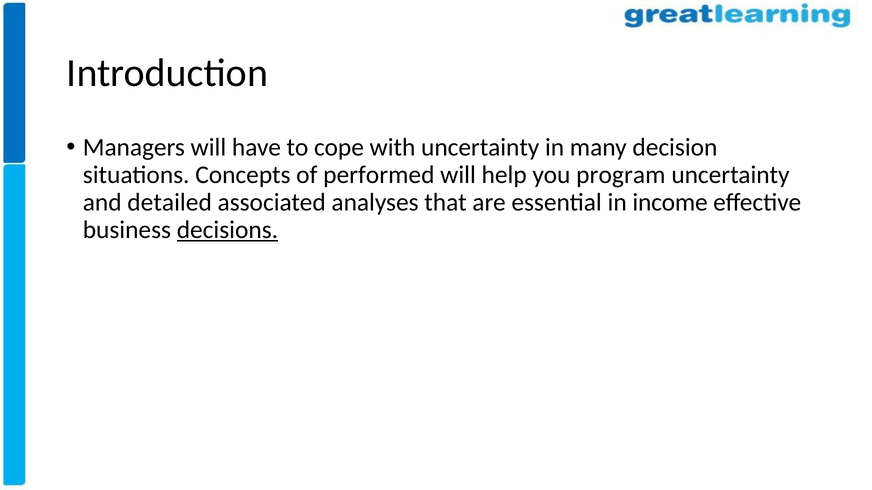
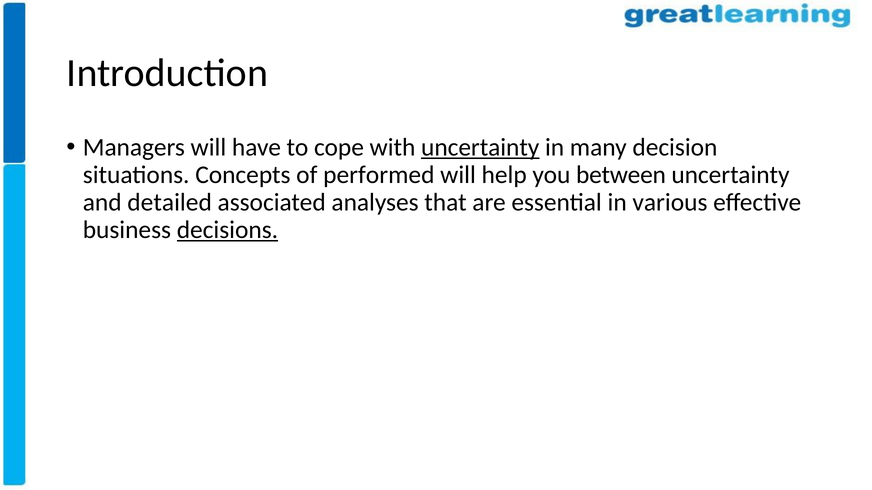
uncertainty underline: none -> present (480, 147)
program: program -> between (621, 175)
income: income -> various (670, 202)
